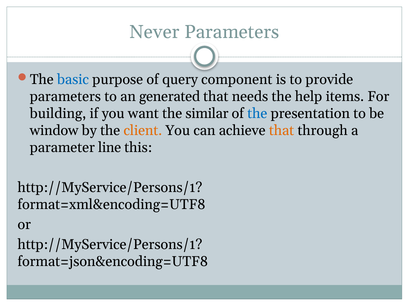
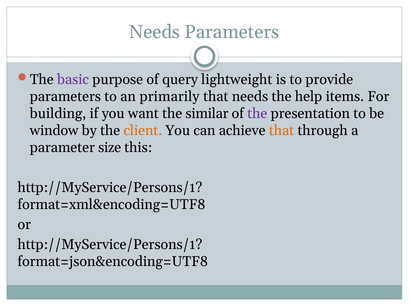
Never: Never -> Needs (155, 32)
basic colour: blue -> purple (73, 80)
component: component -> lightweight (237, 80)
generated: generated -> primarily (169, 97)
the colour: blue -> purple (257, 114)
line: line -> size (110, 148)
